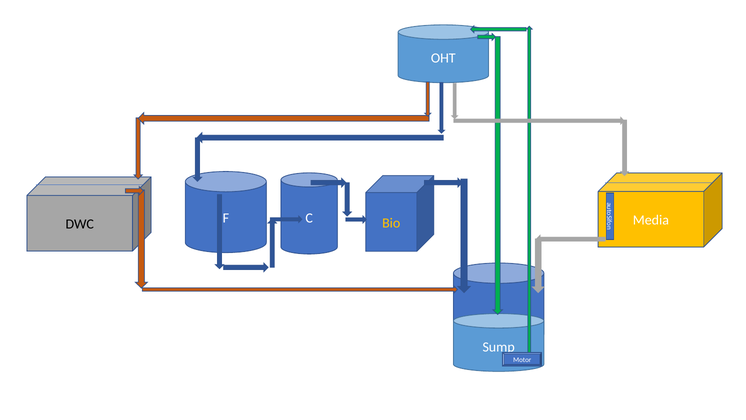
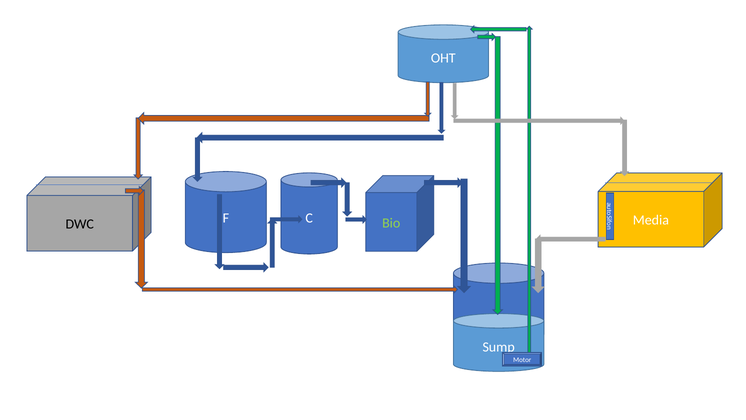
Bio colour: yellow -> light green (391, 223)
